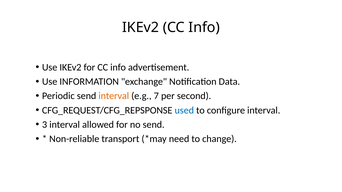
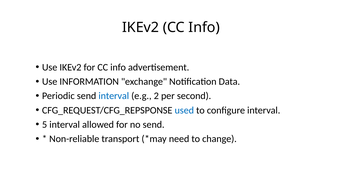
interval colour: orange -> blue (114, 96)
7: 7 -> 2 (156, 96)
3: 3 -> 5 (45, 125)
